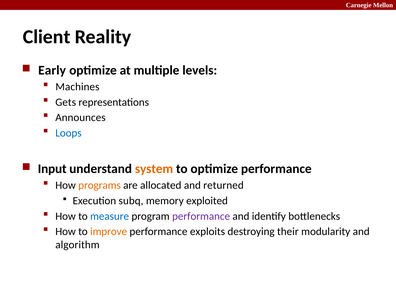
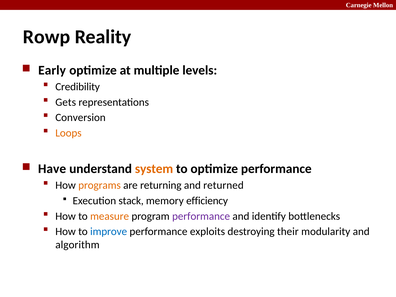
Client: Client -> Rowp (47, 37)
Machines: Machines -> Credibility (78, 87)
Announces: Announces -> Conversion (80, 118)
Loops colour: blue -> orange (68, 133)
Input: Input -> Have (52, 169)
allocated: allocated -> returning (161, 185)
subq: subq -> stack (131, 201)
exploited: exploited -> efficiency (207, 201)
measure colour: blue -> orange (110, 216)
improve colour: orange -> blue (109, 232)
